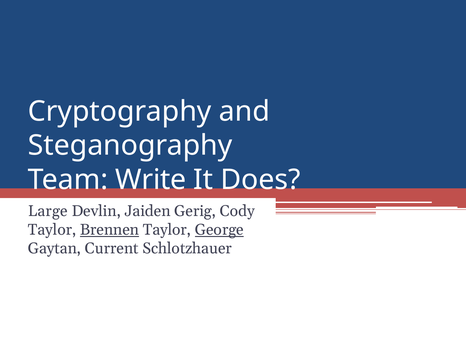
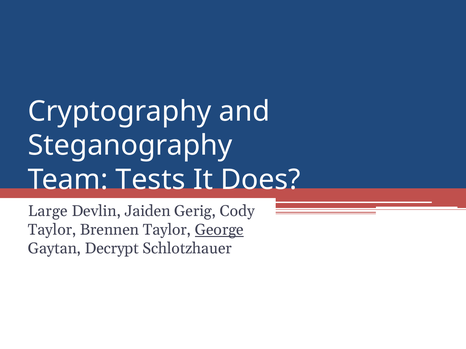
Write: Write -> Tests (150, 180)
Brennen underline: present -> none (110, 230)
Current: Current -> Decrypt (112, 249)
